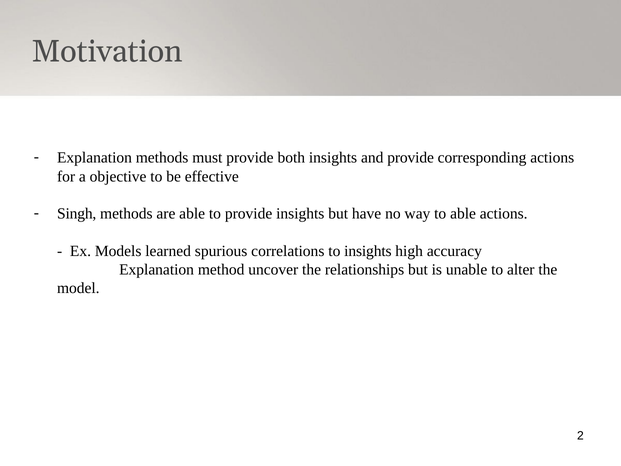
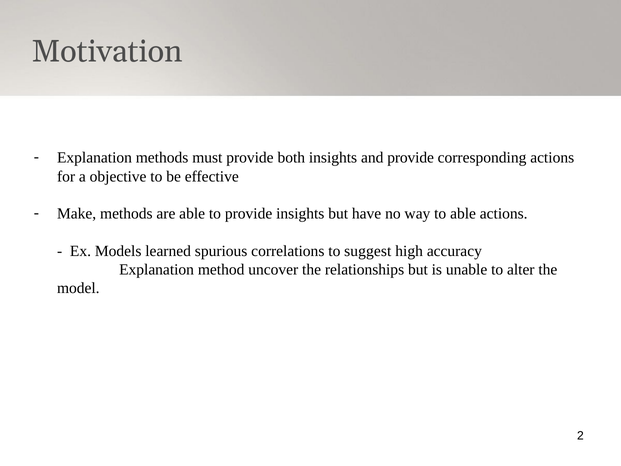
Singh: Singh -> Make (77, 214)
to insights: insights -> suggest (368, 251)
